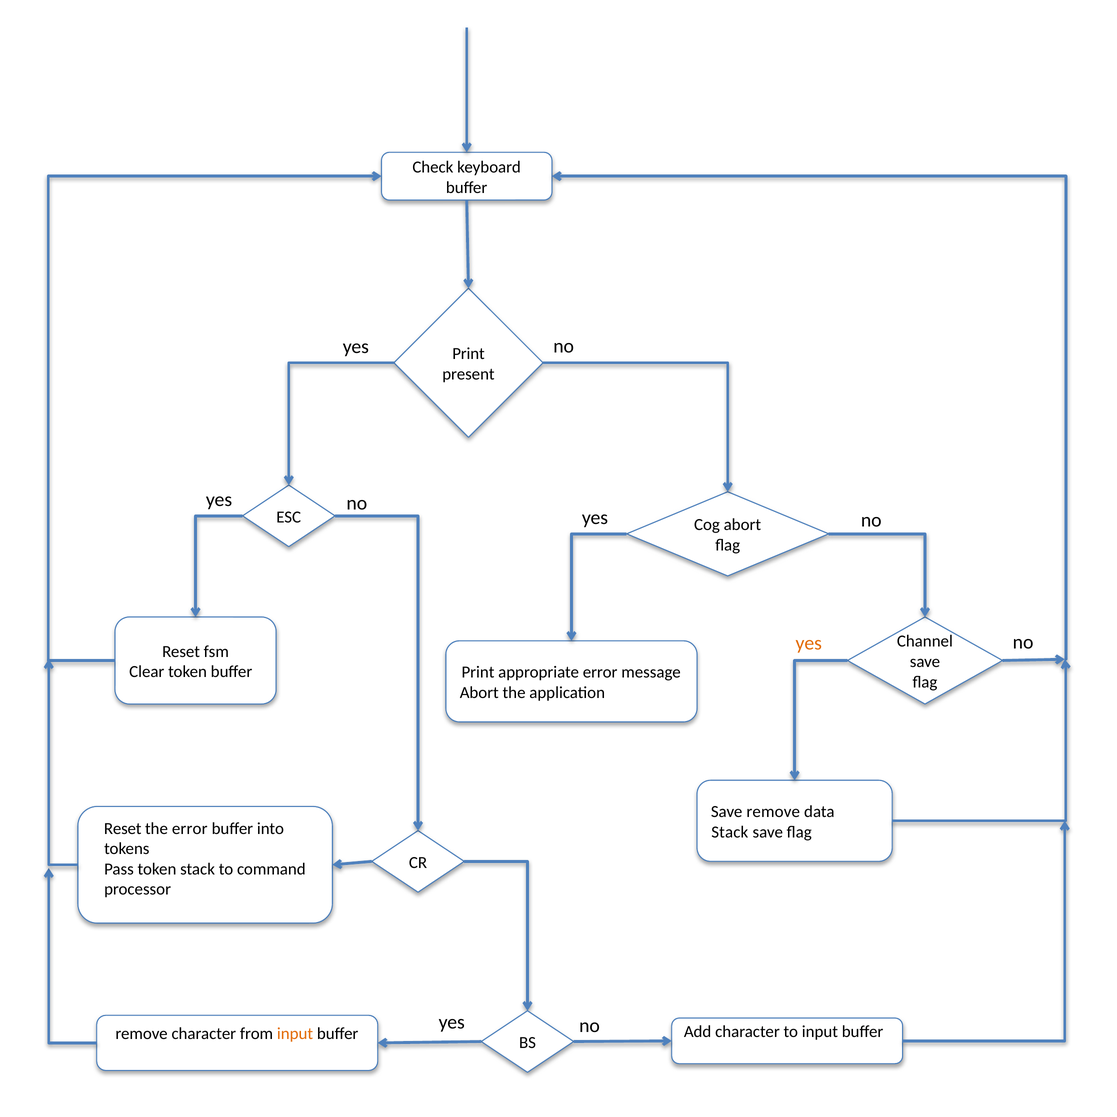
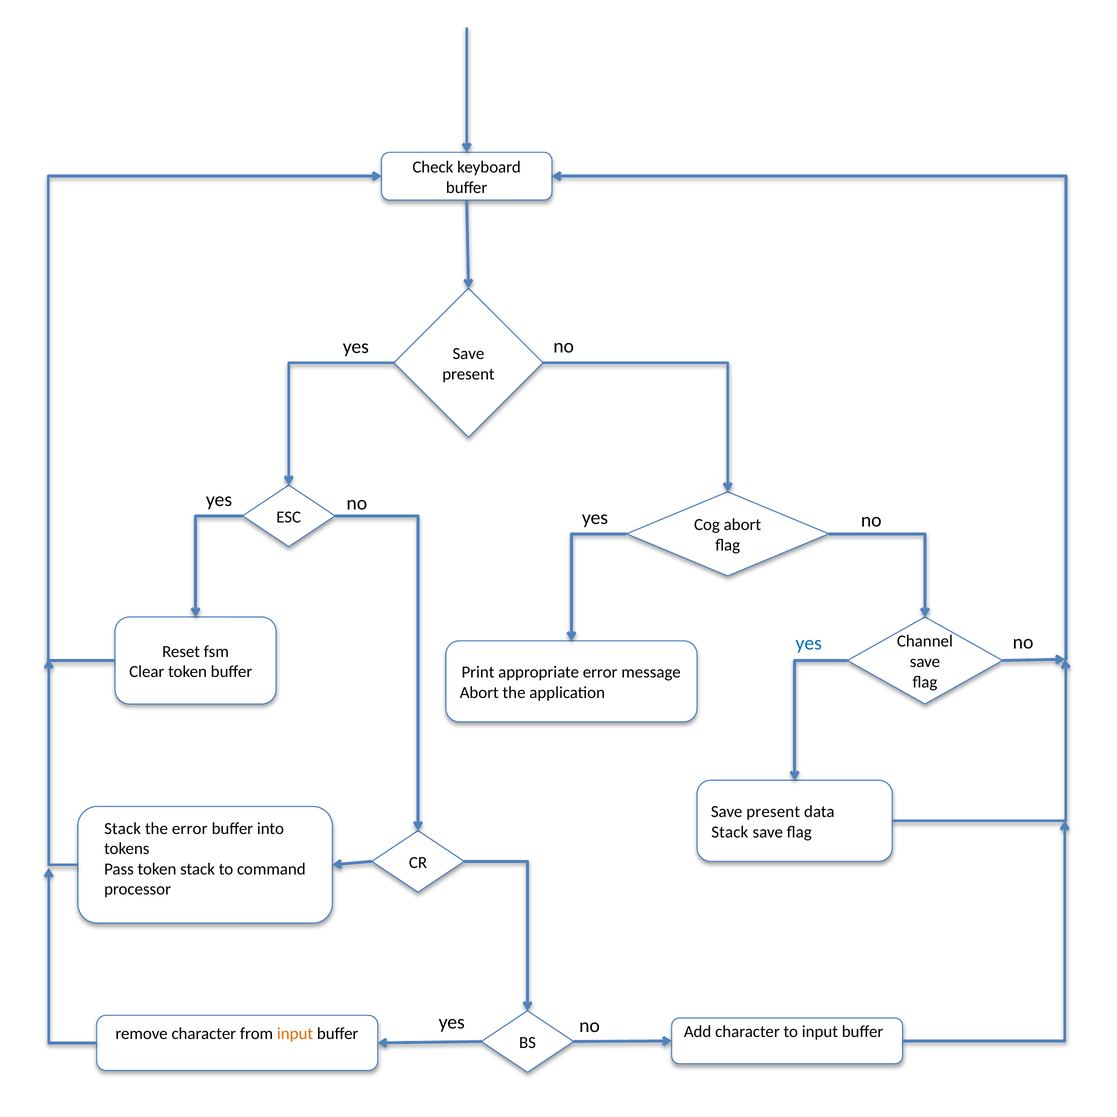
Print: Print -> Save (468, 354)
yes colour: orange -> blue (809, 643)
remove: remove -> present (773, 812)
Reset: Reset -> Stack (123, 828)
